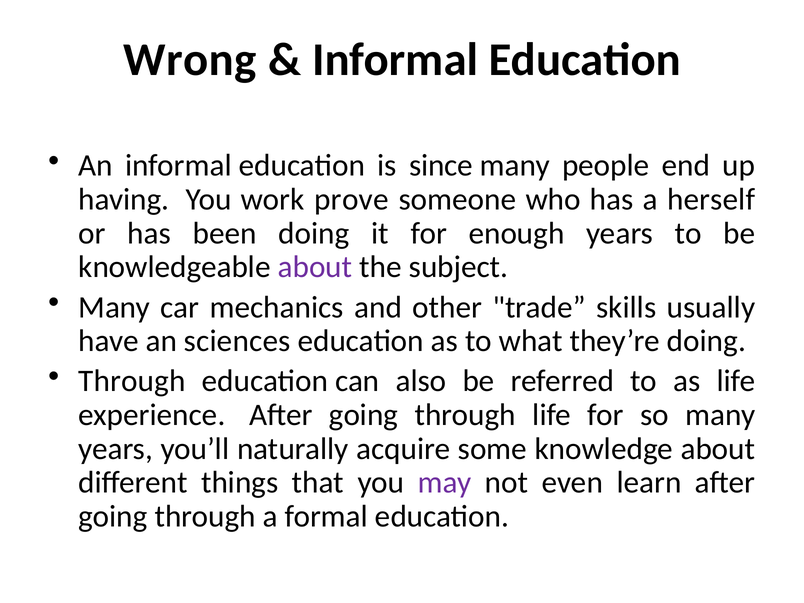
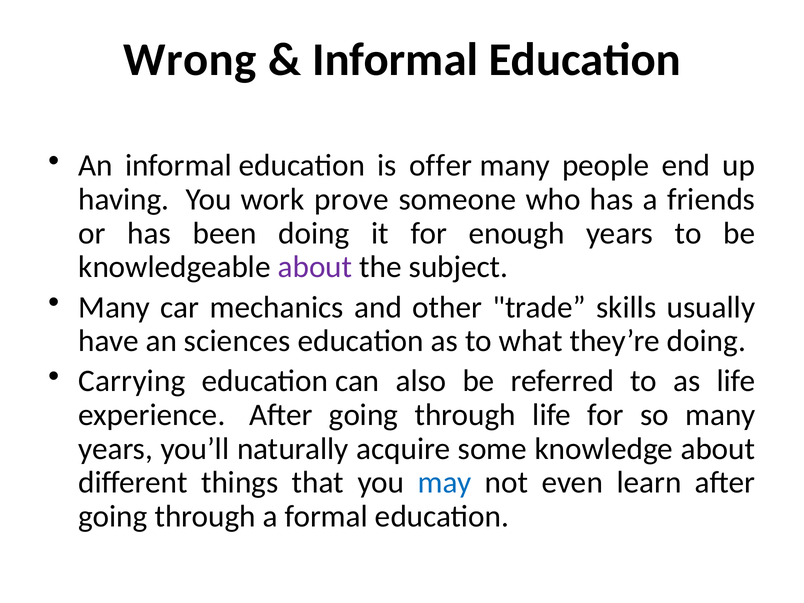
since: since -> offer (441, 166)
herself: herself -> friends (711, 199)
Through: Through -> Carrying (132, 381)
may colour: purple -> blue (445, 482)
